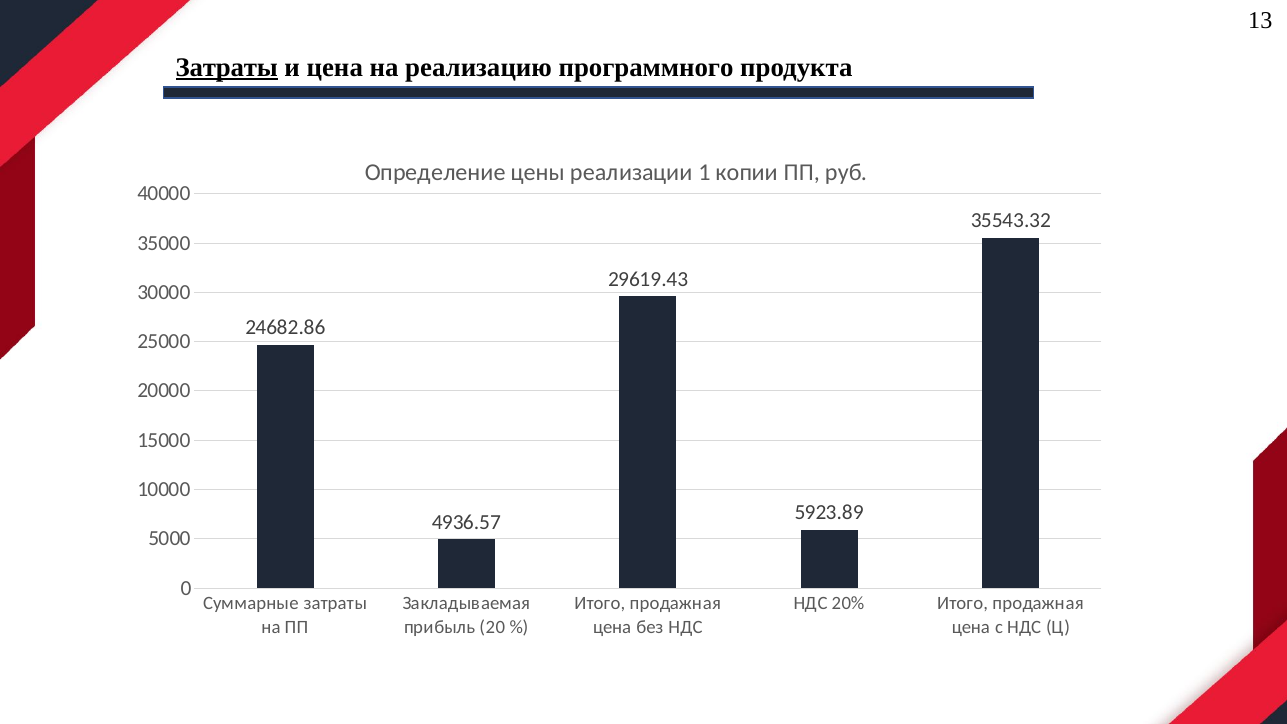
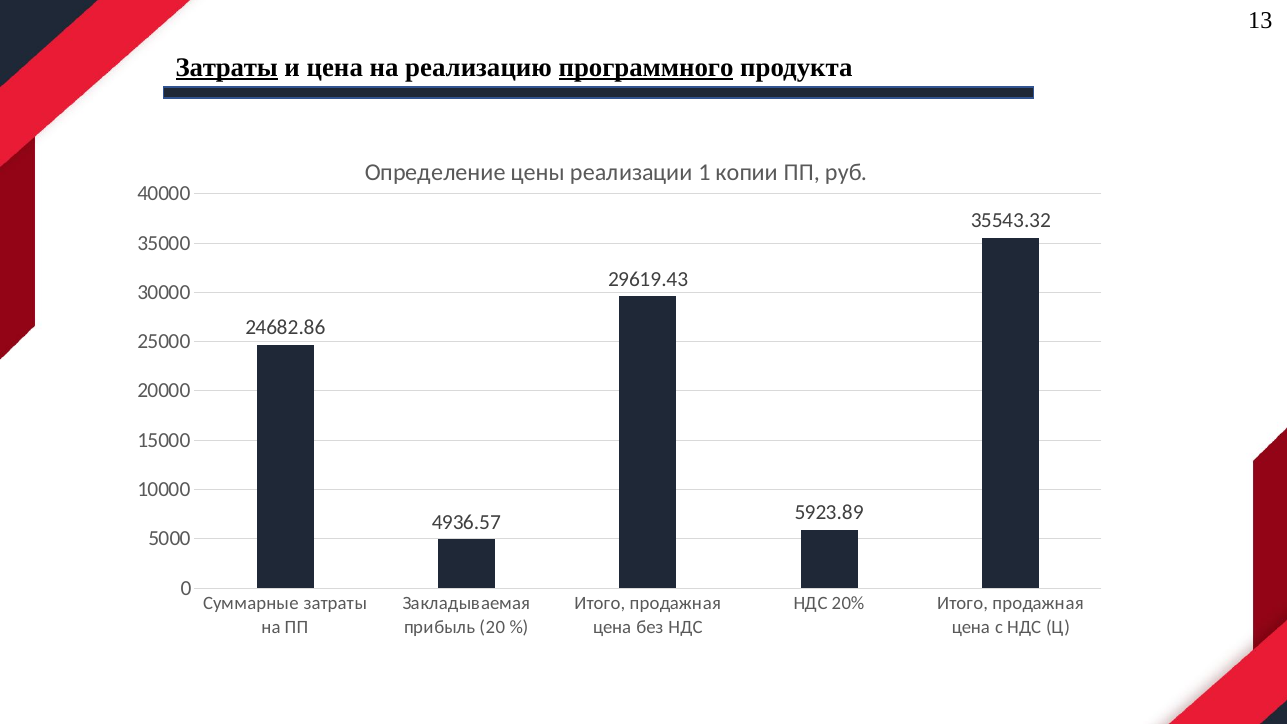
программного underline: none -> present (646, 68)
